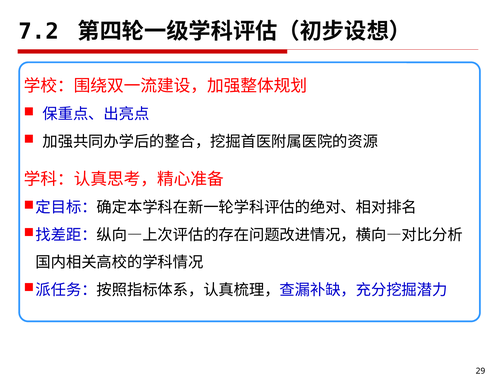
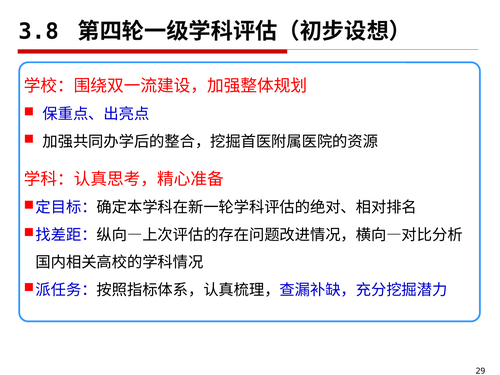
7.2: 7.2 -> 3.8 (39, 32)
